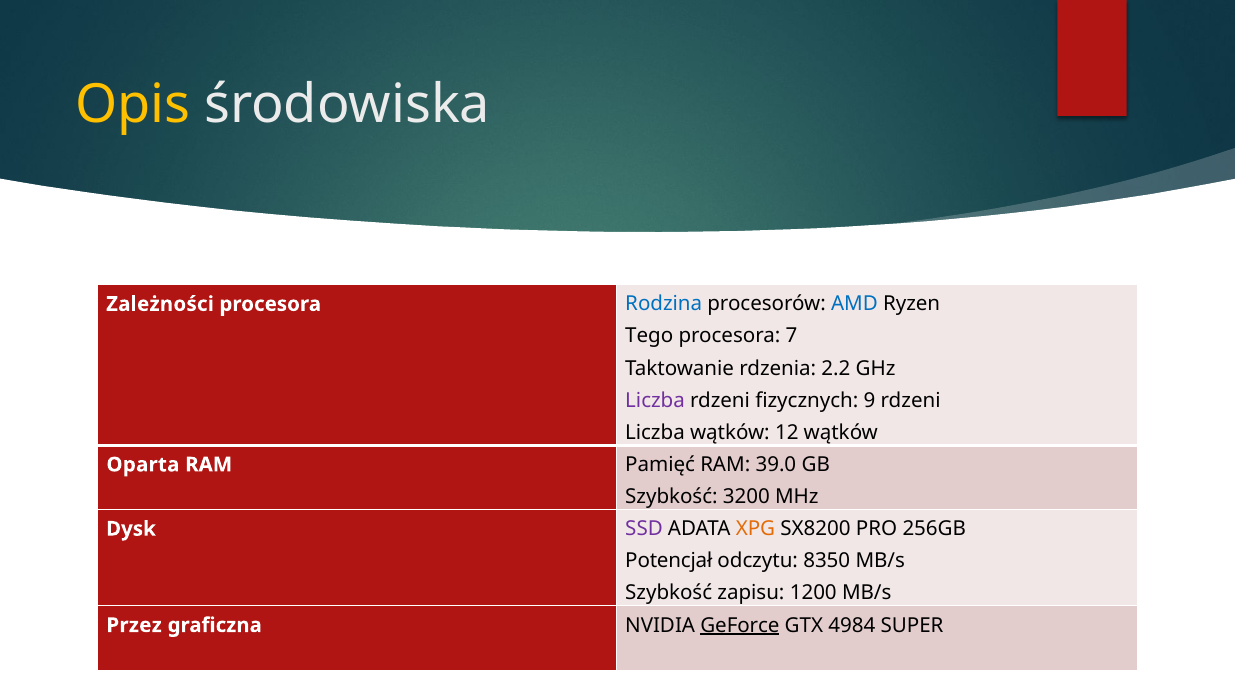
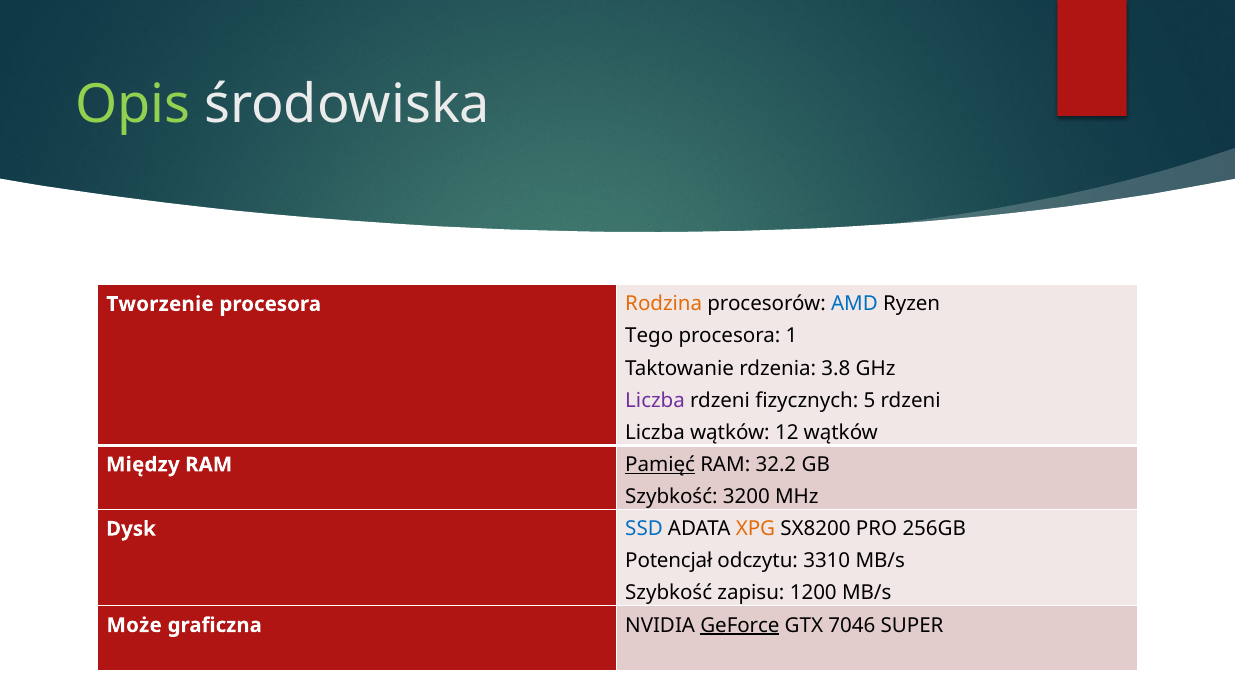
Opis colour: yellow -> light green (133, 105)
Zależności: Zależności -> Tworzenie (160, 304)
Rodzina colour: blue -> orange (664, 304)
7: 7 -> 1 (792, 336)
2.2: 2.2 -> 3.8 (836, 368)
9: 9 -> 5 (869, 400)
Oparta: Oparta -> Między (143, 464)
Pamięć underline: none -> present (660, 464)
39.0: 39.0 -> 32.2 (776, 464)
SSD colour: purple -> blue (644, 529)
8350: 8350 -> 3310 (827, 561)
Przez: Przez -> Może (134, 625)
4984: 4984 -> 7046 (852, 625)
